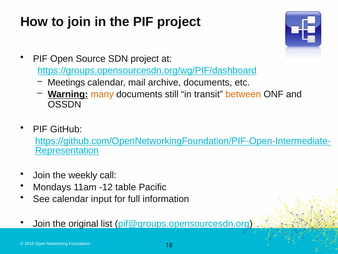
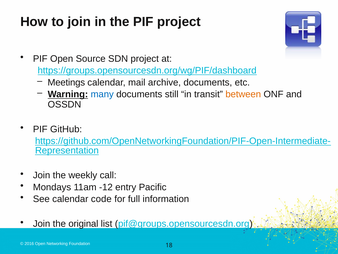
many colour: orange -> blue (102, 94)
table: table -> entry (126, 187)
input: input -> code (101, 199)
